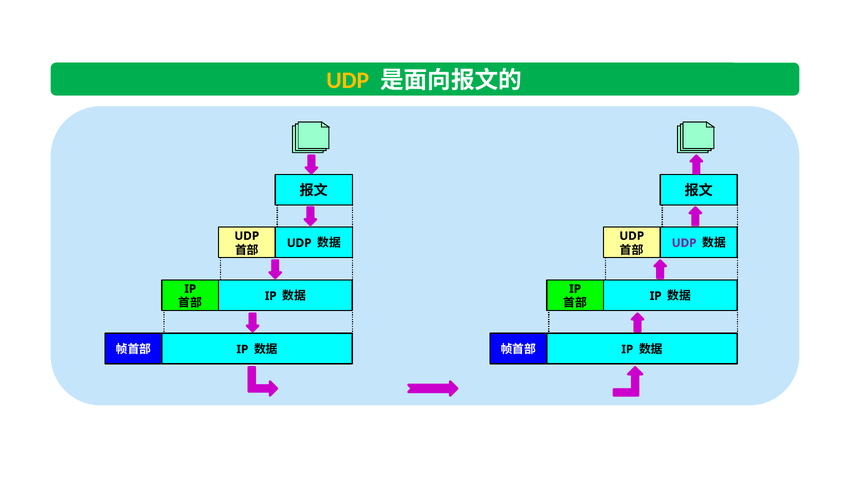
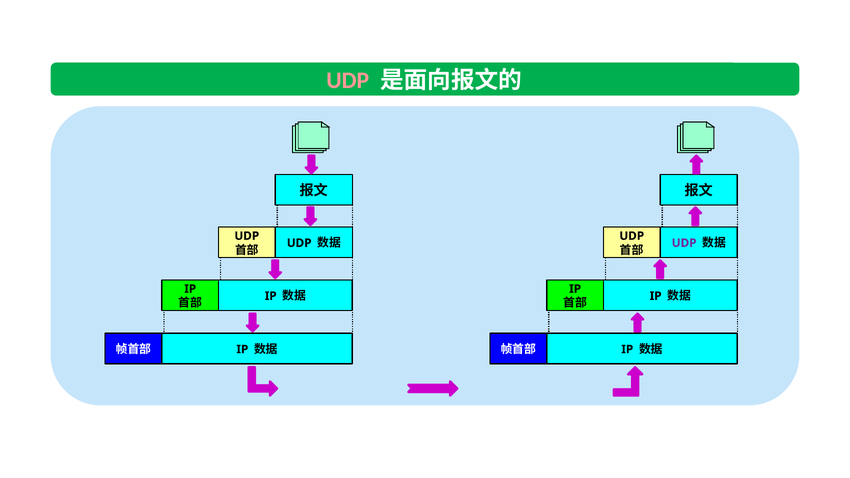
UDP colour: yellow -> pink (348, 81)
